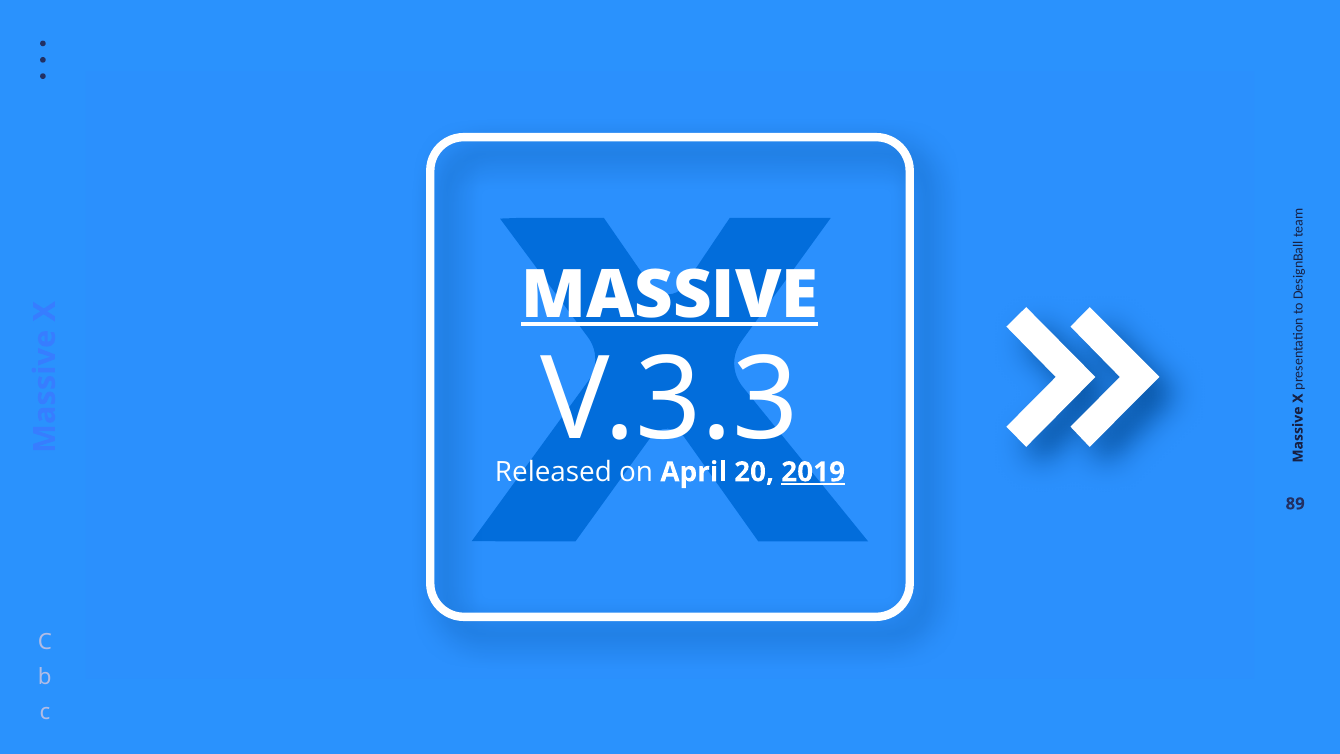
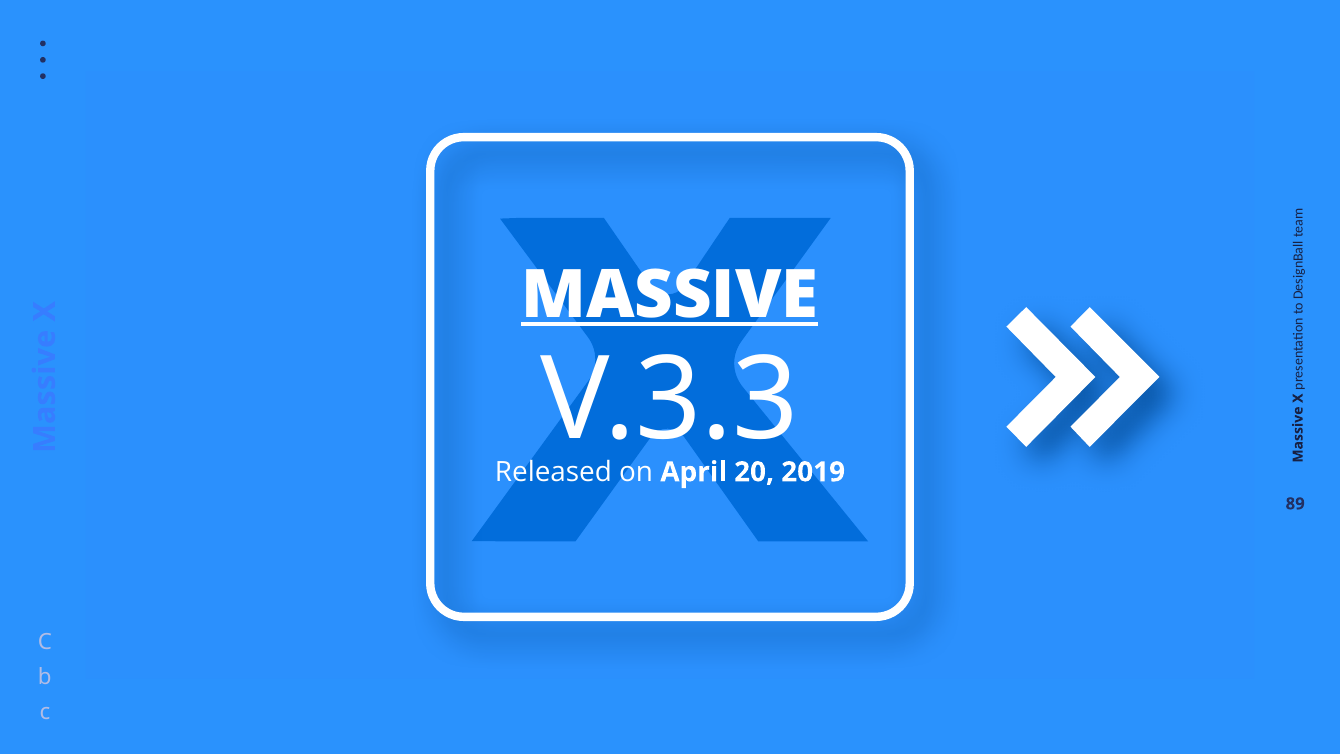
2019 underline: present -> none (813, 472)
